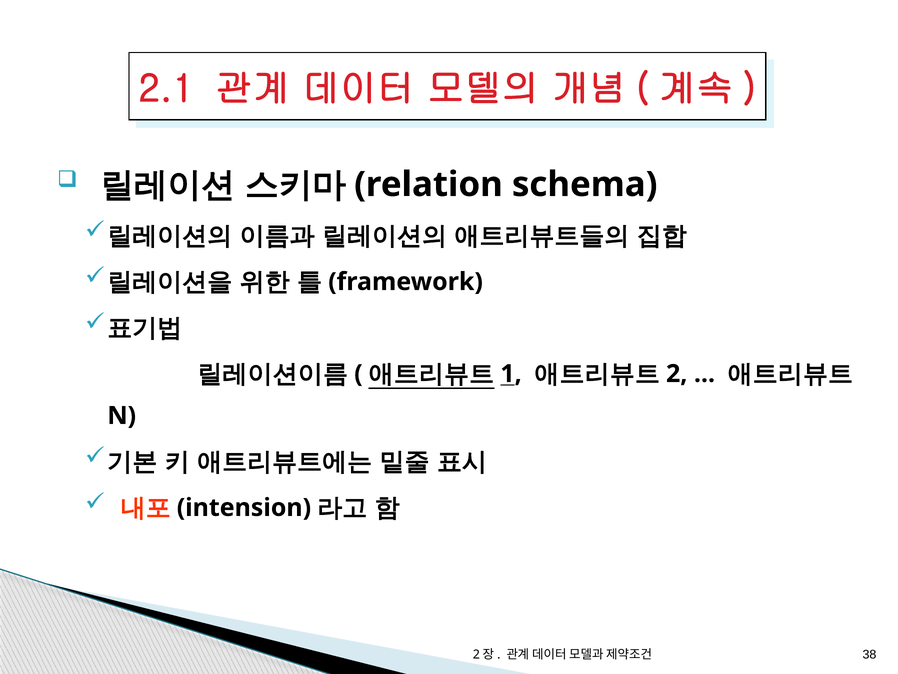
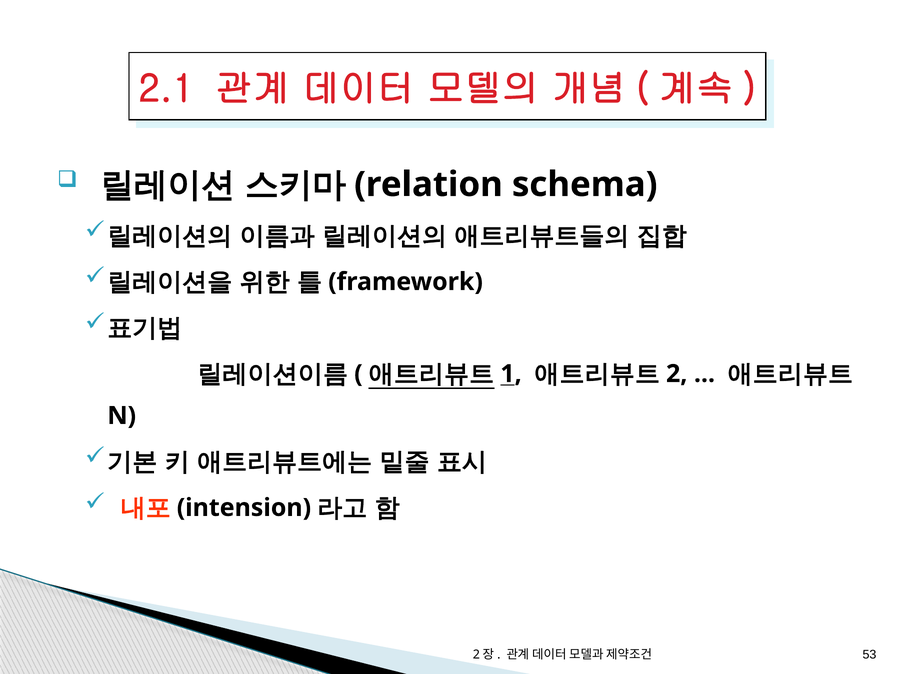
38: 38 -> 53 (869, 654)
